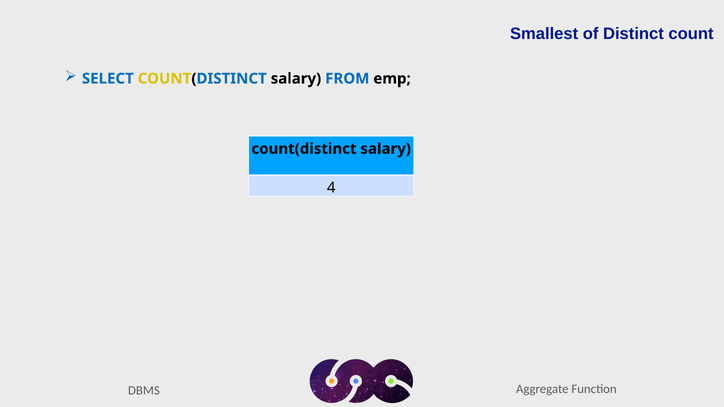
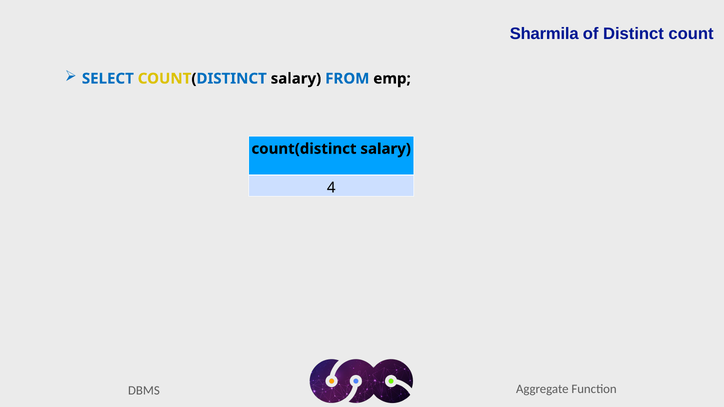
Smallest: Smallest -> Sharmila (544, 34)
